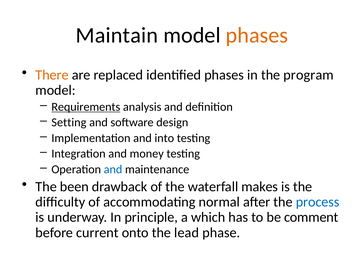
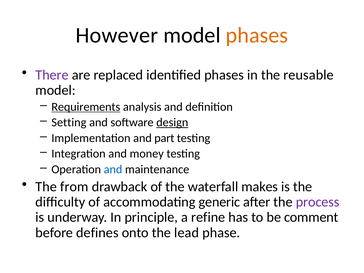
Maintain: Maintain -> However (117, 35)
There colour: orange -> purple (52, 75)
program: program -> reusable (309, 75)
design underline: none -> present (172, 122)
into: into -> part (164, 138)
been: been -> from (74, 187)
normal: normal -> generic (219, 202)
process colour: blue -> purple (318, 202)
which: which -> refine (208, 217)
current: current -> defines (97, 233)
